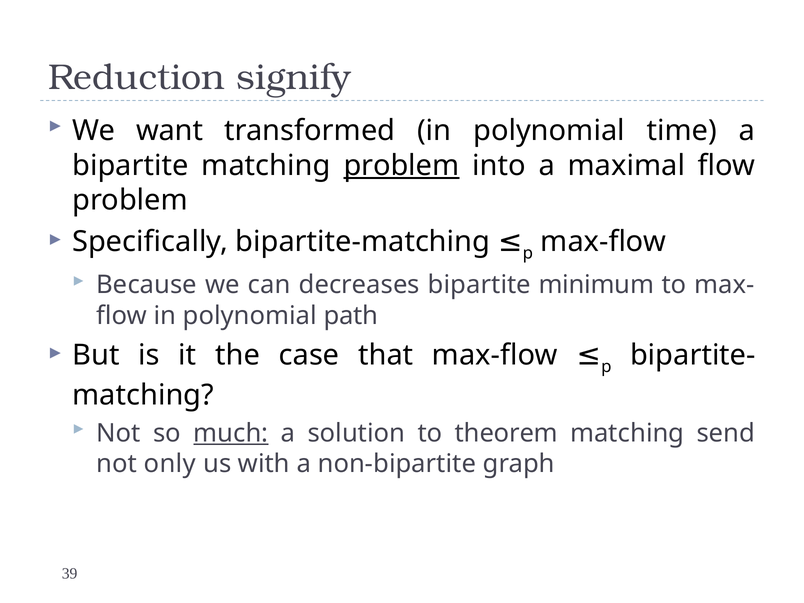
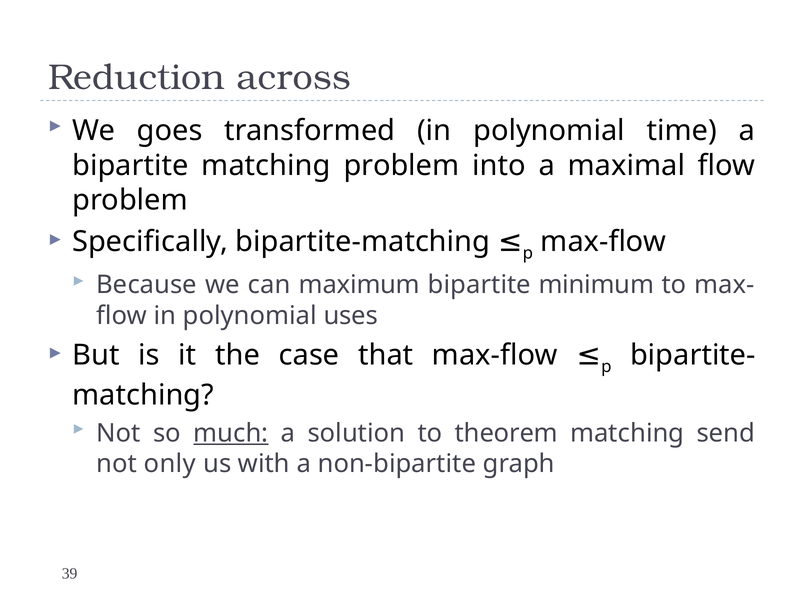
signify: signify -> across (294, 78)
want: want -> goes (170, 131)
problem underline: present -> none (401, 165)
decreases: decreases -> maximum (359, 285)
path: path -> uses (351, 316)
